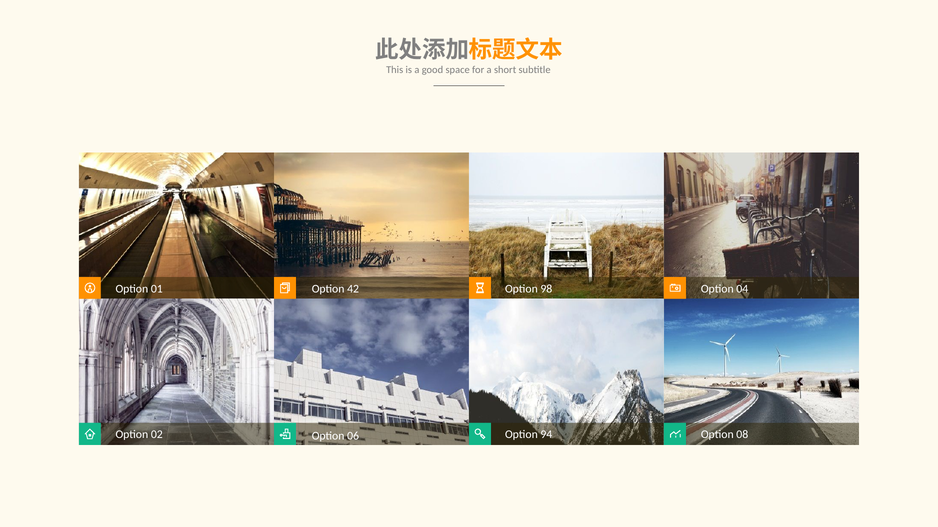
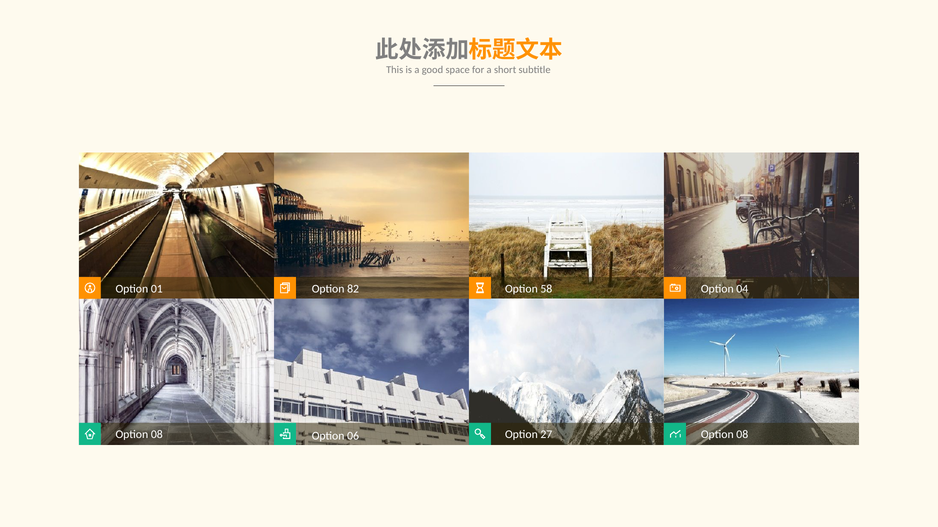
42: 42 -> 82 (353, 289)
98: 98 -> 58 (546, 289)
94: 94 -> 27 (546, 435)
02: 02 -> 08 (157, 435)
